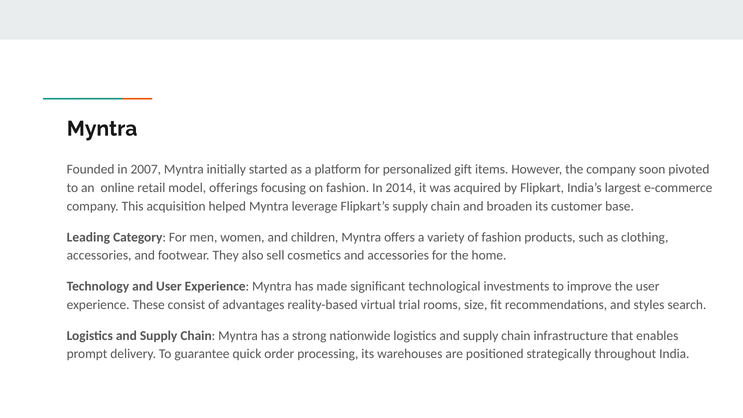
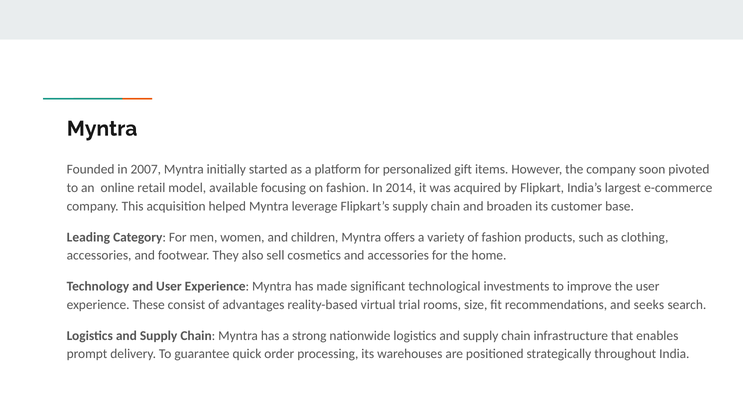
offerings: offerings -> available (234, 188)
styles: styles -> seeks (649, 305)
